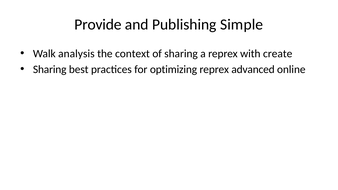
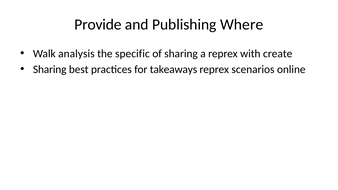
Simple: Simple -> Where (242, 25)
context: context -> specific (132, 54)
optimizing: optimizing -> takeaways (174, 69)
advanced: advanced -> scenarios (253, 69)
